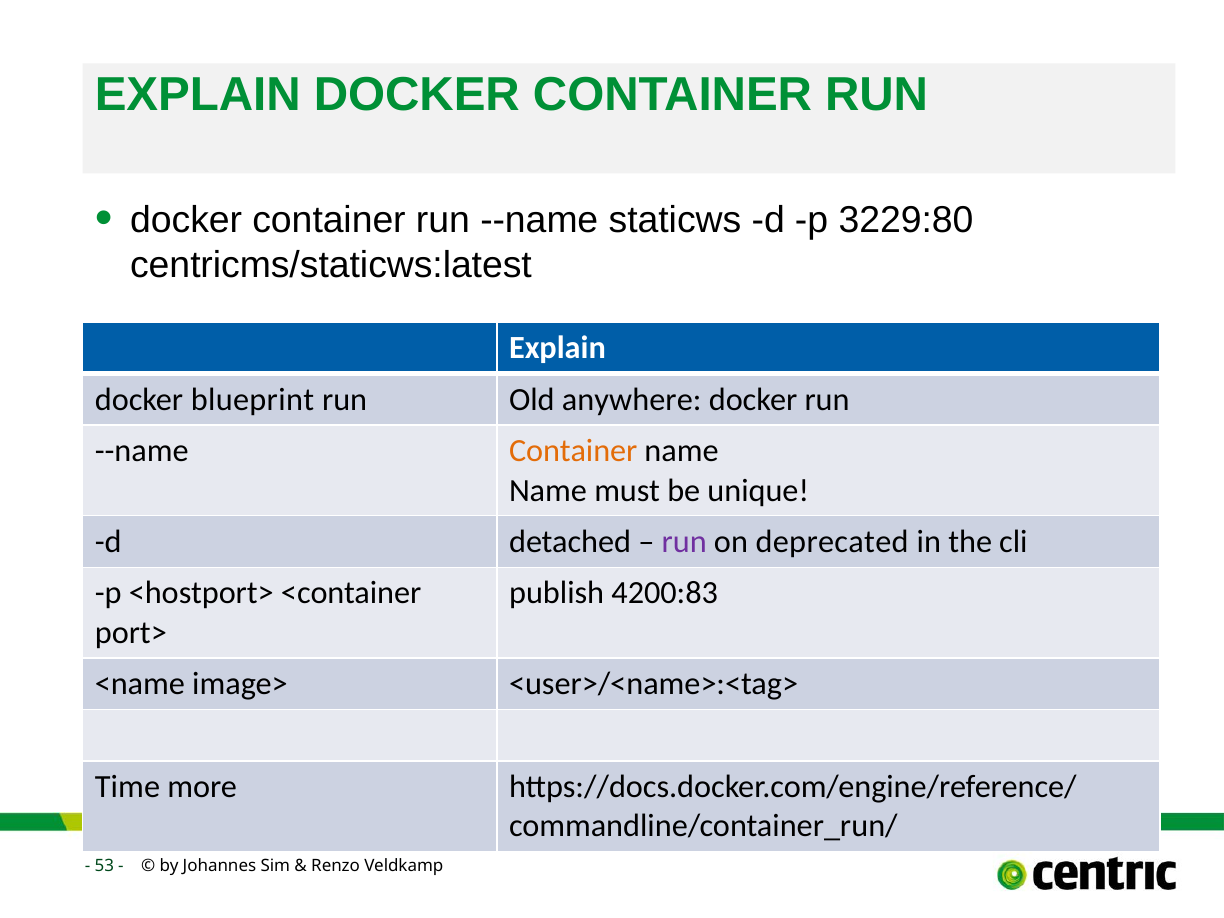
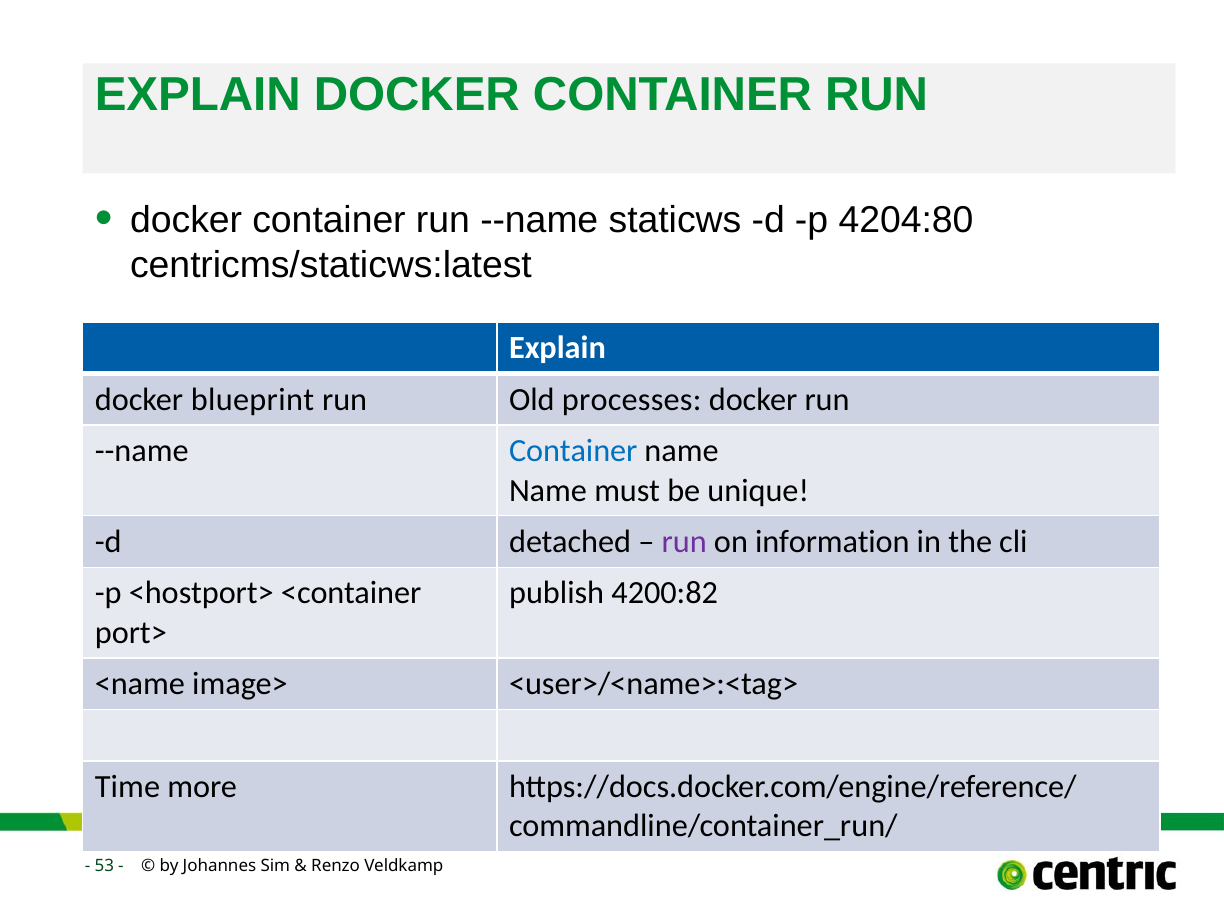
3229:80: 3229:80 -> 4204:80 (906, 220)
anywhere: anywhere -> processes (632, 400)
Container colour: orange -> blue (573, 451)
deprecated: deprecated -> information (832, 542)
4200:83: 4200:83 -> 4200:82 (665, 593)
